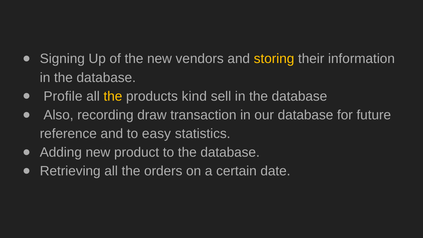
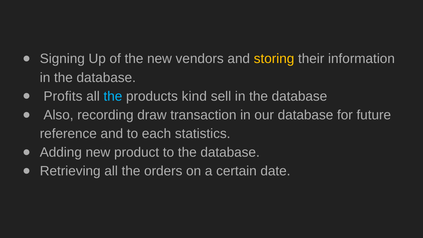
Profile: Profile -> Profits (63, 96)
the colour: yellow -> light blue (113, 96)
easy: easy -> each (157, 134)
